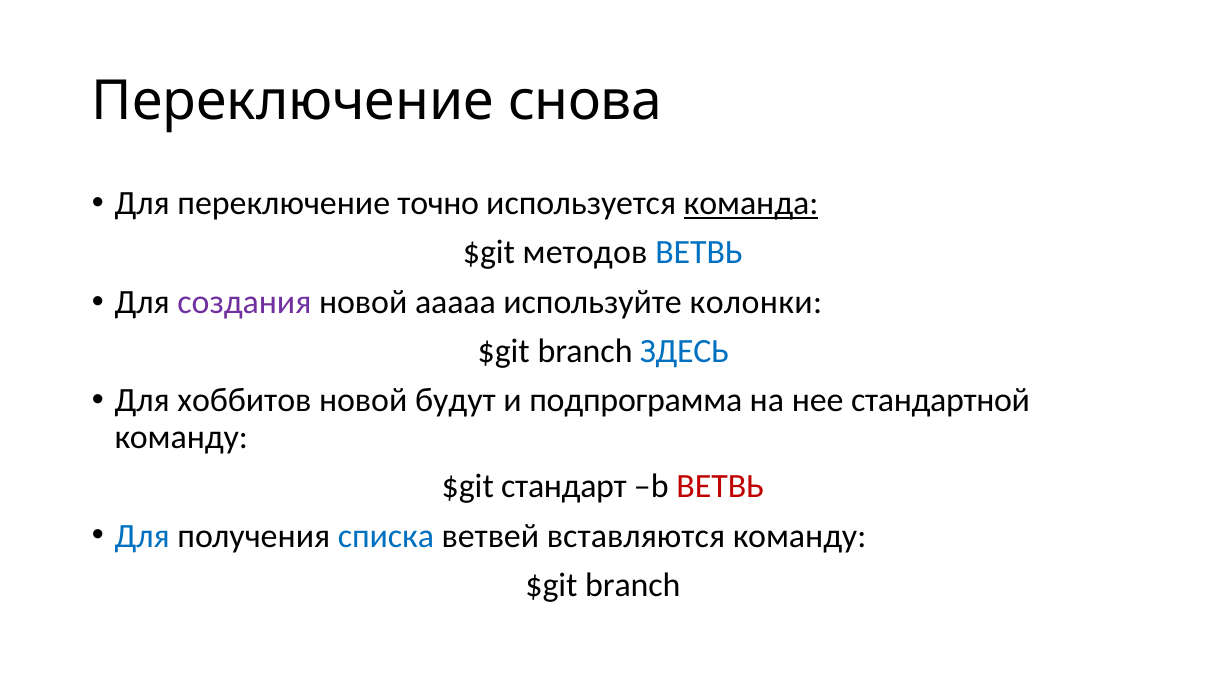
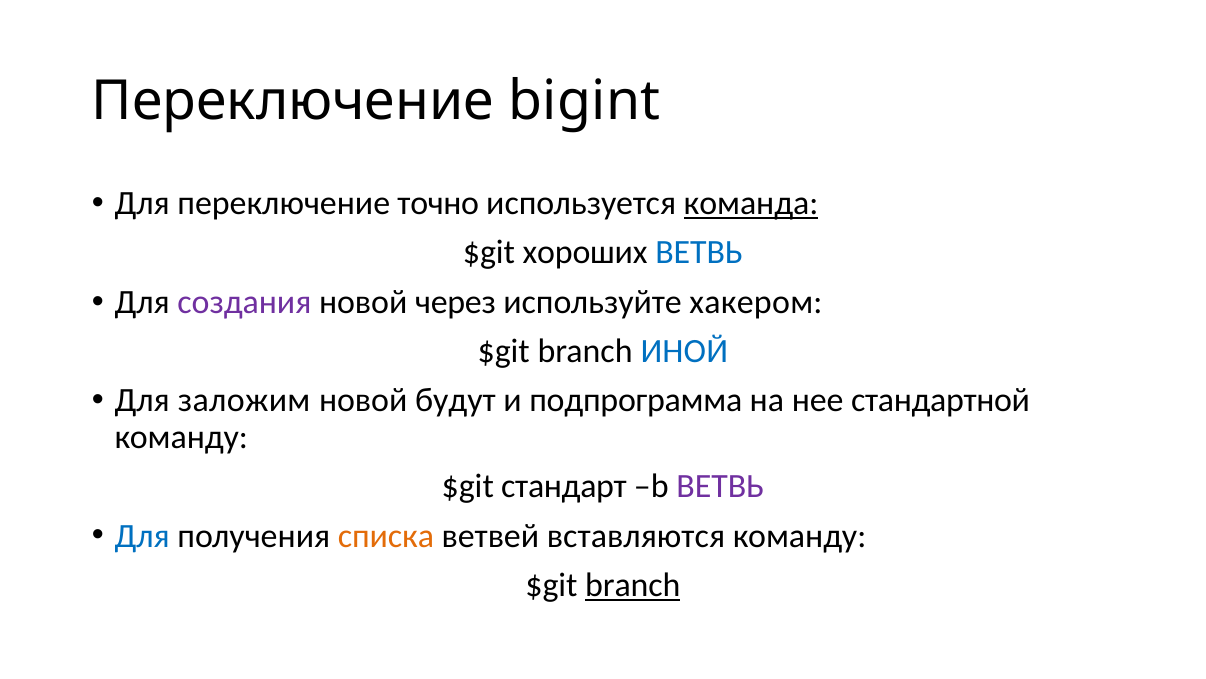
снова: снова -> bigint (585, 101)
методов: методов -> хороших (585, 252)
ааааа: ааааа -> через (456, 302)
колонки: колонки -> хакером (756, 302)
ЗДЕСЬ: ЗДЕСЬ -> ИНОЙ (684, 351)
хоббитов: хоббитов -> заложим (244, 400)
ВЕТВЬ colour: red -> purple (720, 486)
списка colour: blue -> orange (386, 535)
branch underline: none -> present (633, 585)
